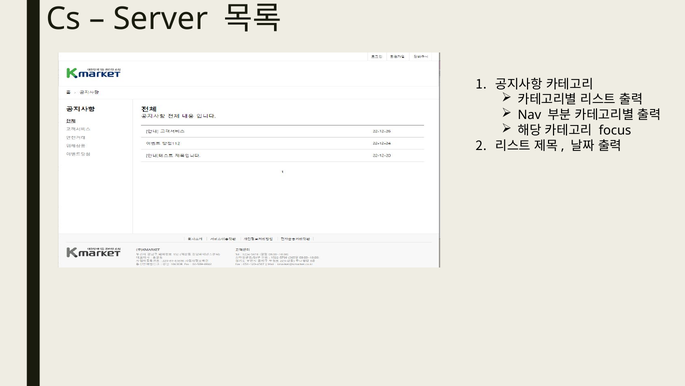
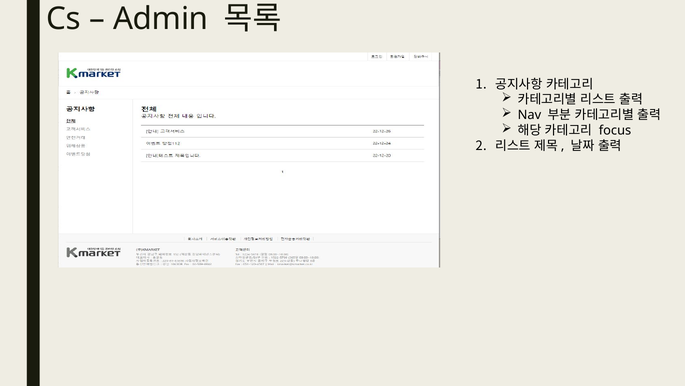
Server: Server -> Admin (161, 19)
